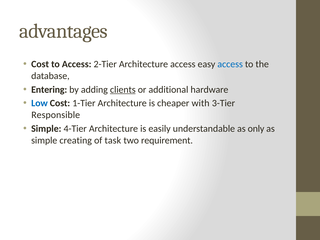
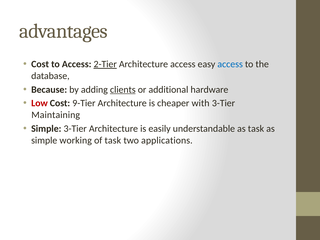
2-Tier underline: none -> present (105, 64)
Entering: Entering -> Because (49, 90)
Low colour: blue -> red (39, 103)
1-Tier: 1-Tier -> 9-Tier (84, 103)
Responsible: Responsible -> Maintaining (56, 115)
Simple 4-Tier: 4-Tier -> 3-Tier (75, 129)
as only: only -> task (256, 129)
creating: creating -> working (76, 140)
requirement: requirement -> applications (167, 140)
